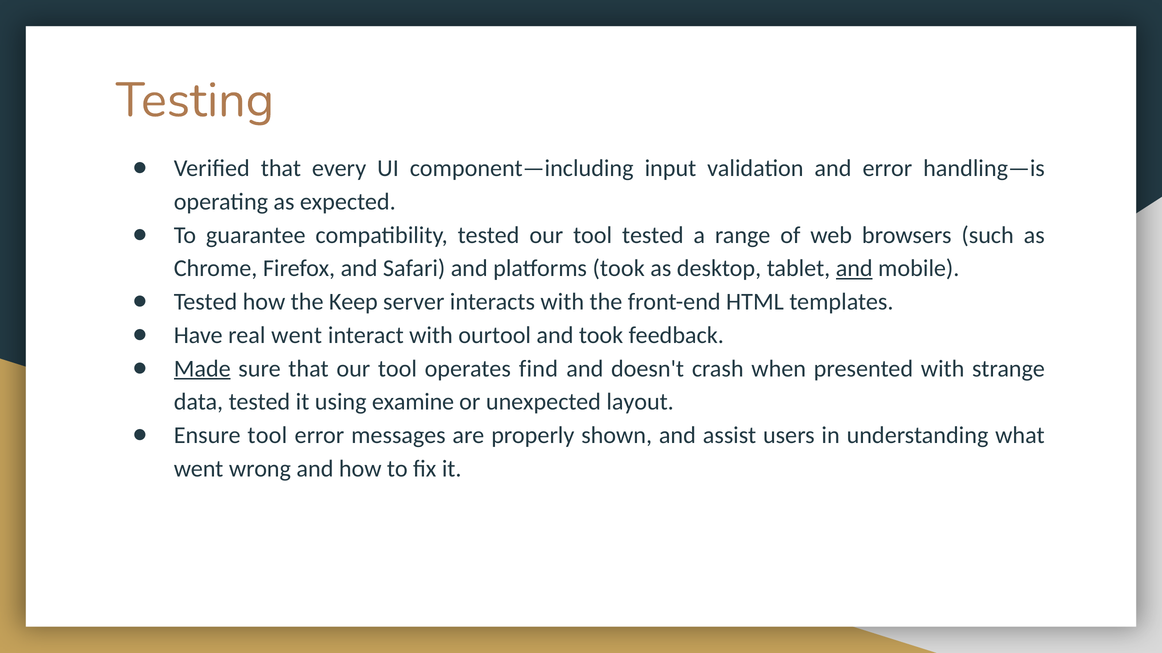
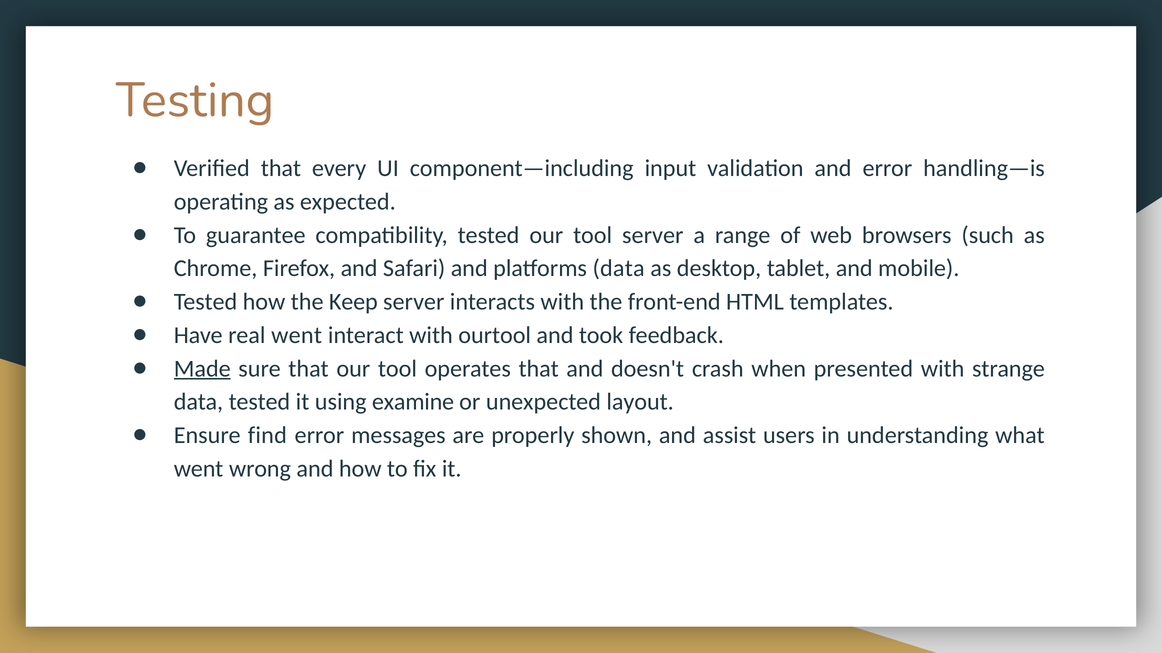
tool tested: tested -> server (653, 235)
platforms took: took -> data (619, 269)
and underline: present -> none (854, 269)
operates find: find -> that (539, 369)
Ensure tool: tool -> find (267, 436)
